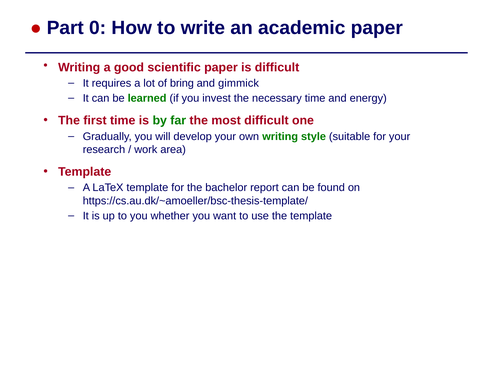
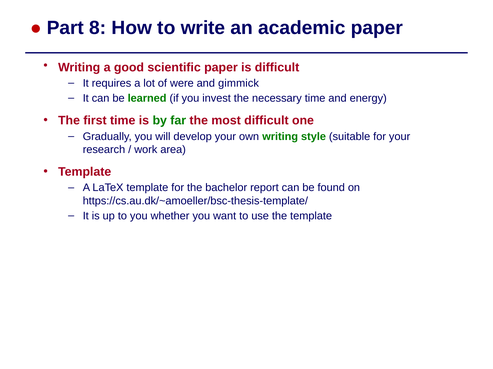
0: 0 -> 8 (98, 28)
bring: bring -> were (182, 83)
